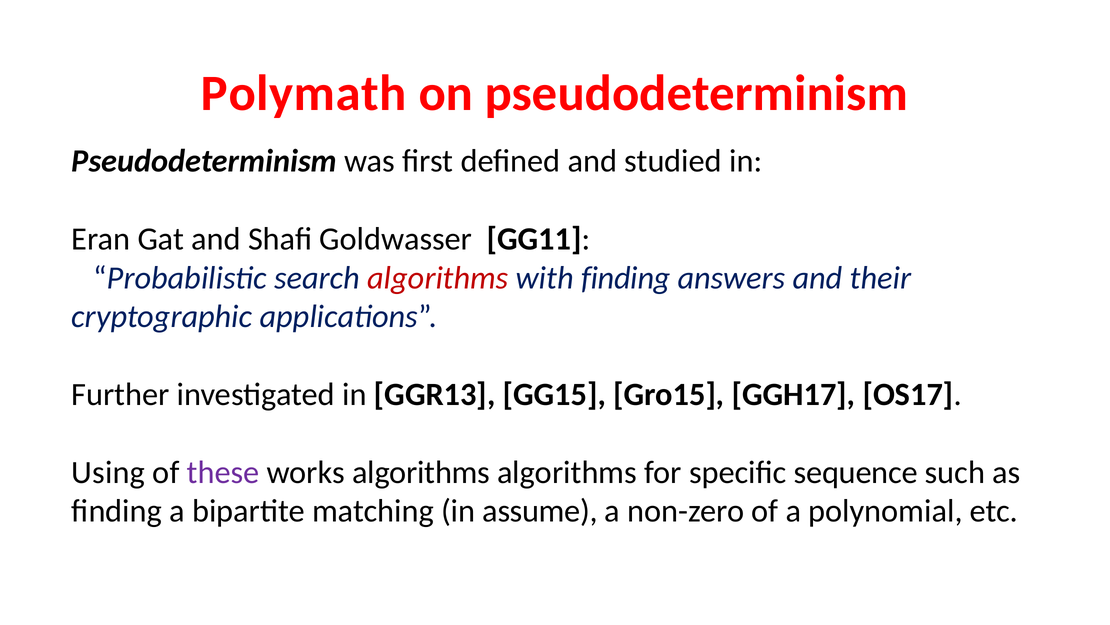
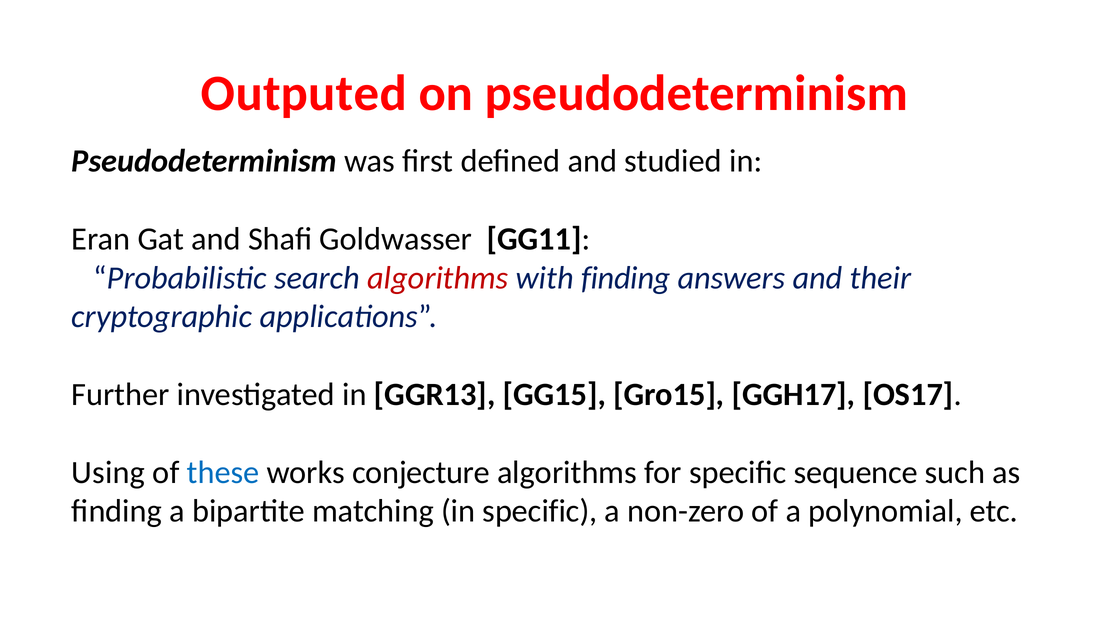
Polymath: Polymath -> Outputed (304, 93)
these colour: purple -> blue (223, 472)
works algorithms: algorithms -> conjecture (421, 472)
in assume: assume -> specific (540, 511)
